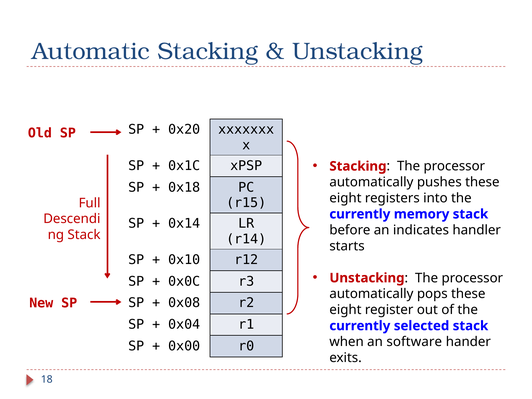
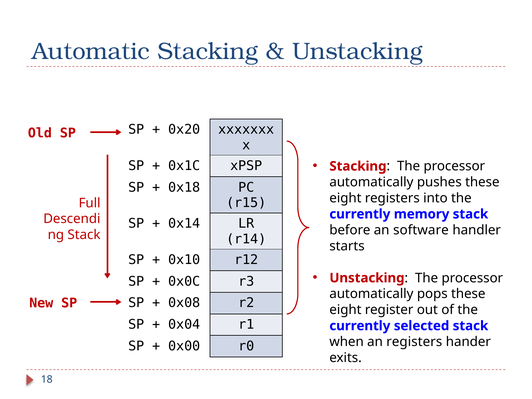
indicates: indicates -> software (421, 230)
an software: software -> registers (414, 342)
